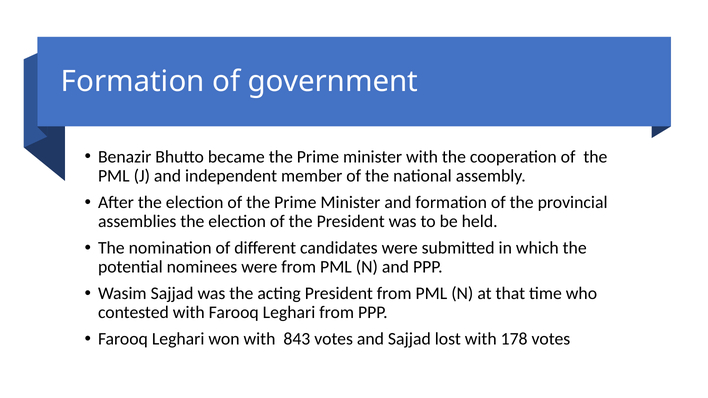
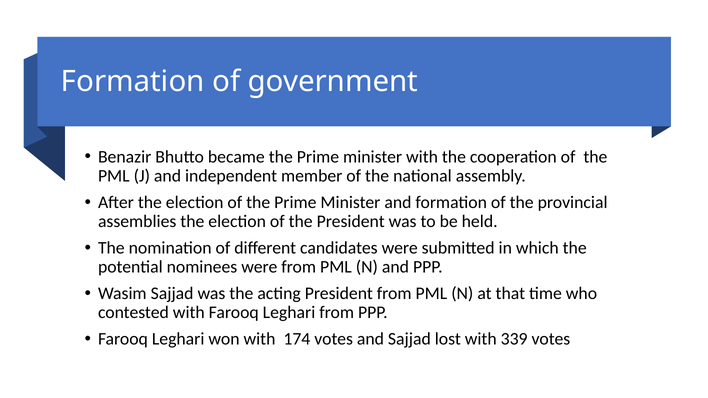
843: 843 -> 174 (297, 339)
178: 178 -> 339 (514, 339)
